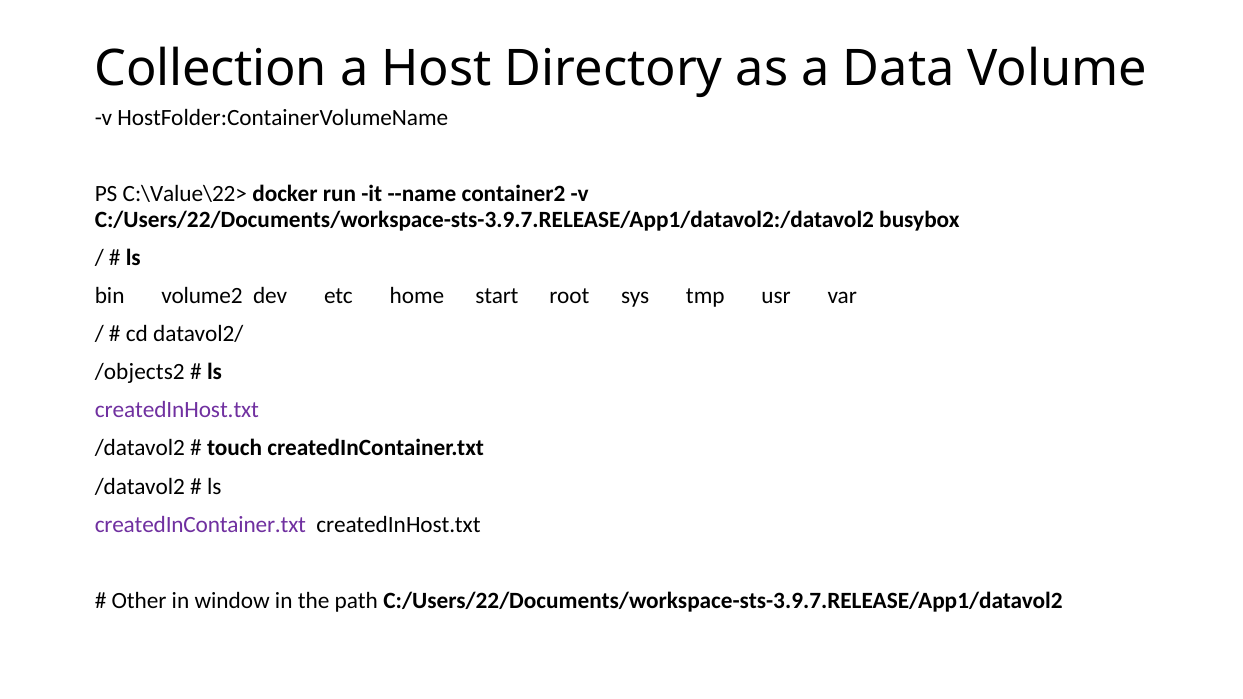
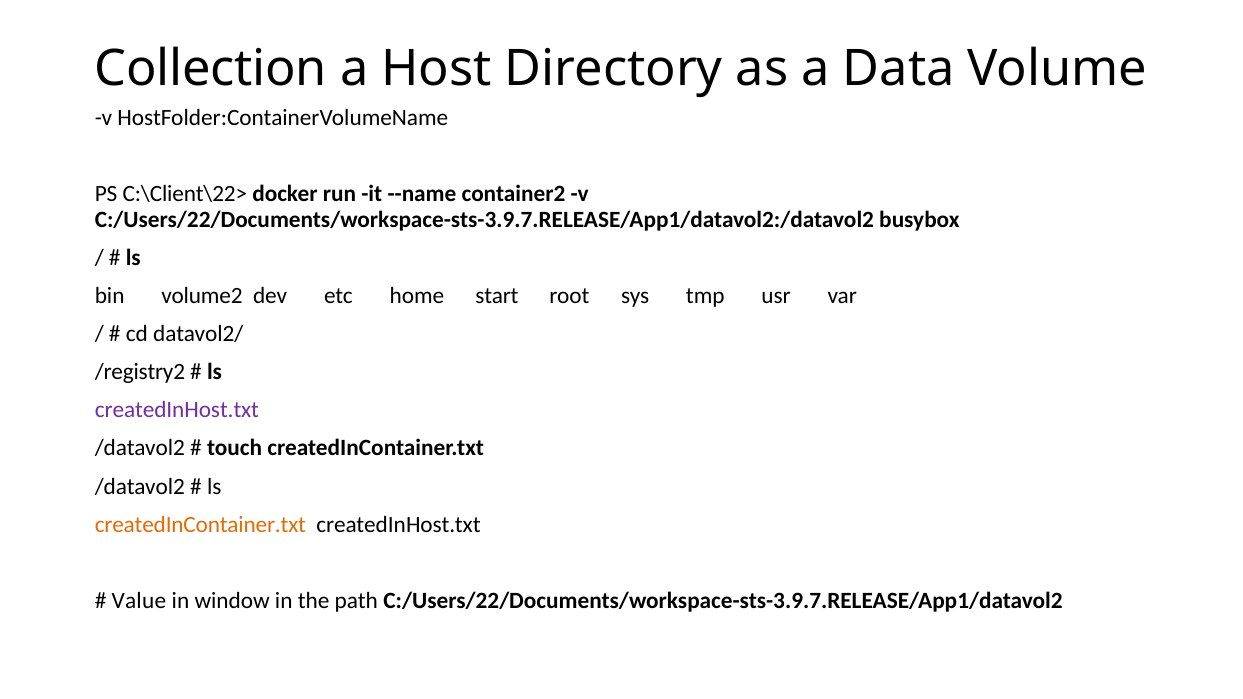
C:\Value\22>: C:\Value\22> -> C:\Client\22> (185, 194)
/objects2: /objects2 -> /registry2 (140, 372)
createdInContainer.txt colour: purple -> orange (200, 525)
Other: Other -> Value (139, 601)
